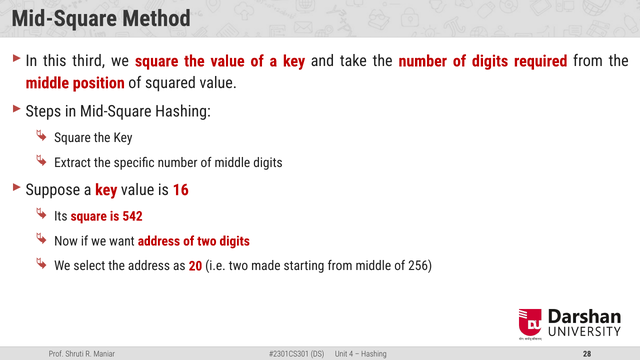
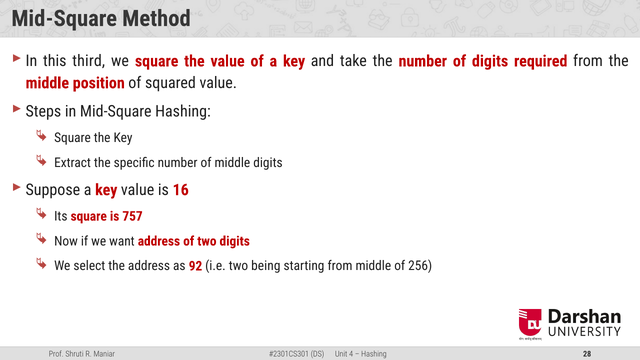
542: 542 -> 757 (133, 216)
20: 20 -> 92 (195, 266)
made: made -> being (266, 266)
